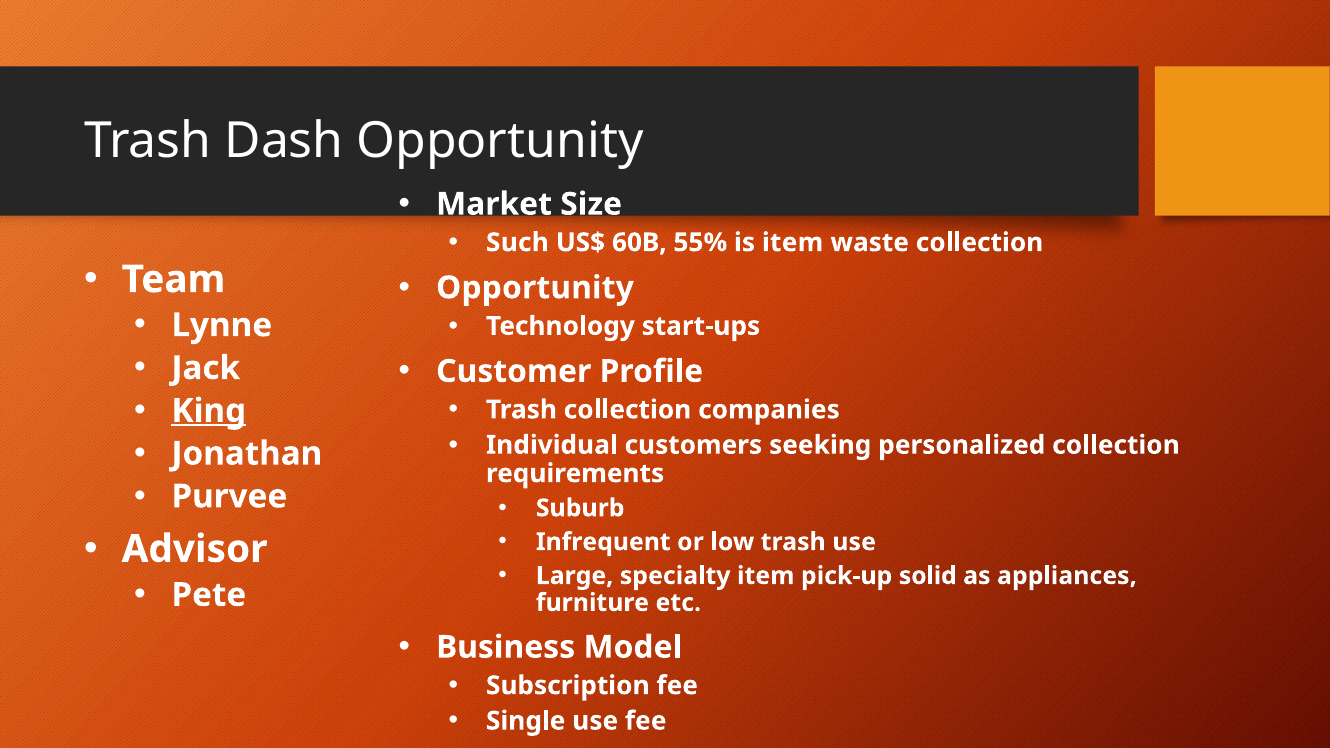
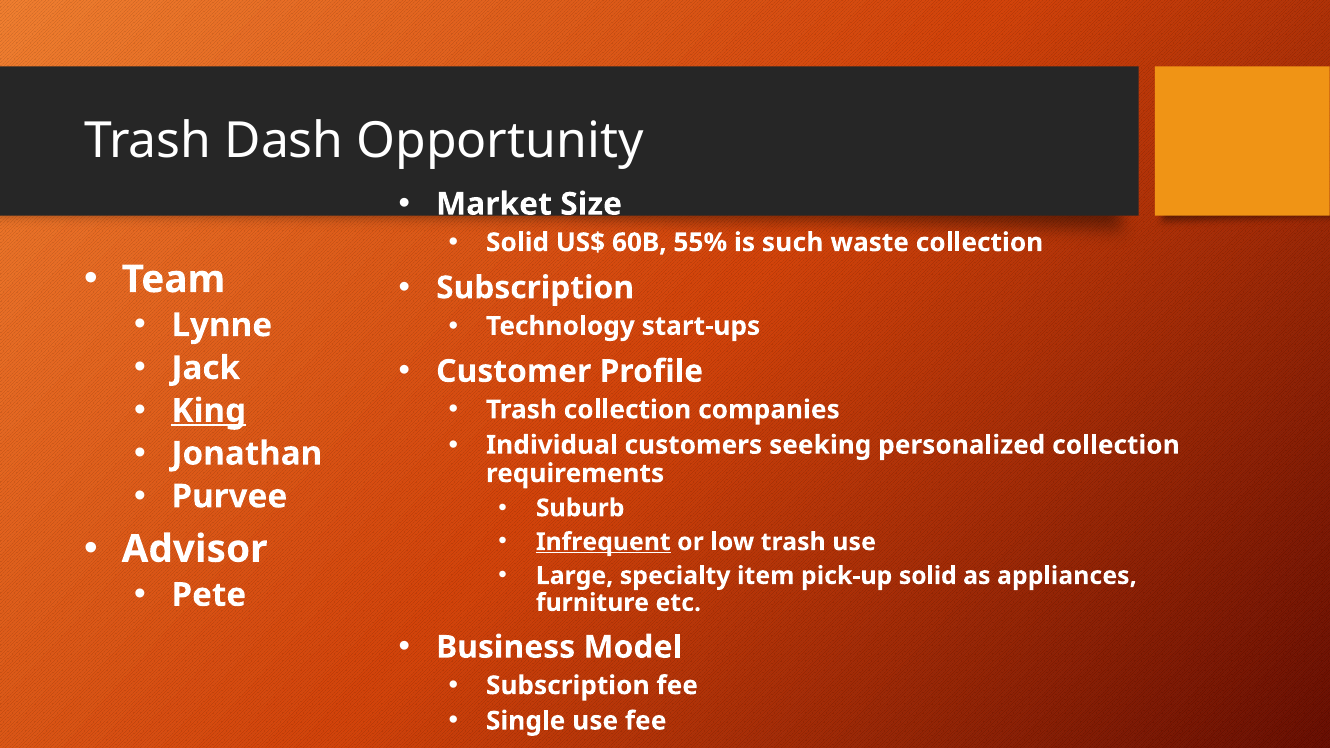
Such: Such -> Solid (518, 243)
is item: item -> such (793, 243)
Opportunity: Opportunity -> Subscription (535, 288)
Infrequent underline: none -> present (603, 542)
